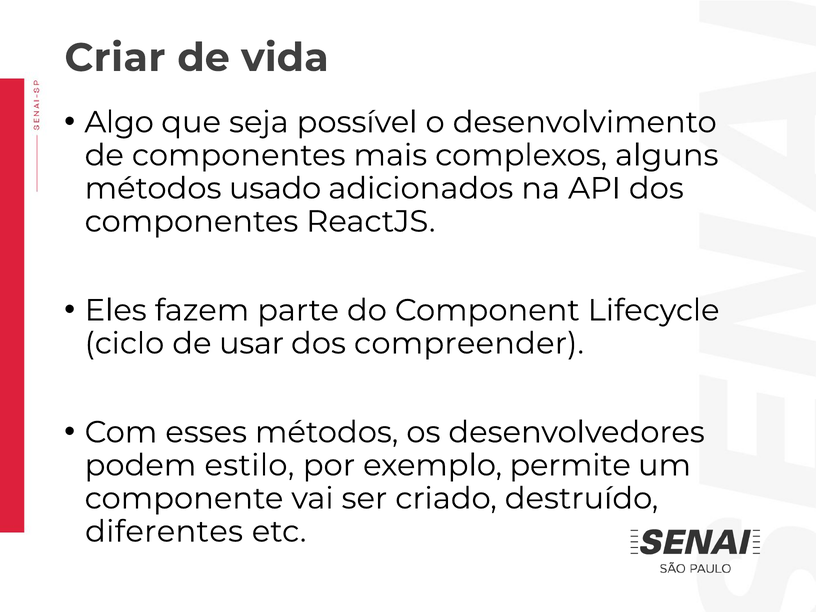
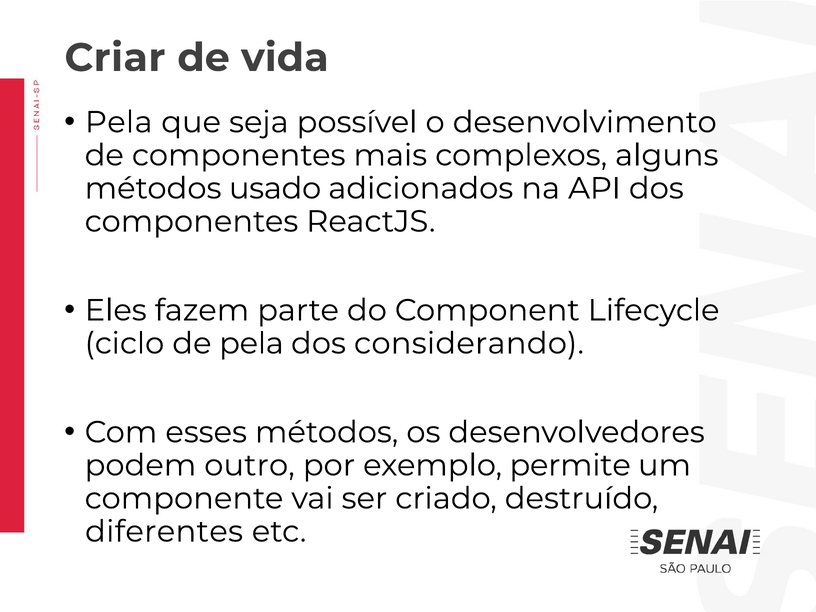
Algo: Algo -> Pela (119, 122)
de usar: usar -> pela (251, 343)
compreender: compreender -> considerando (469, 343)
estilo: estilo -> outro (249, 465)
